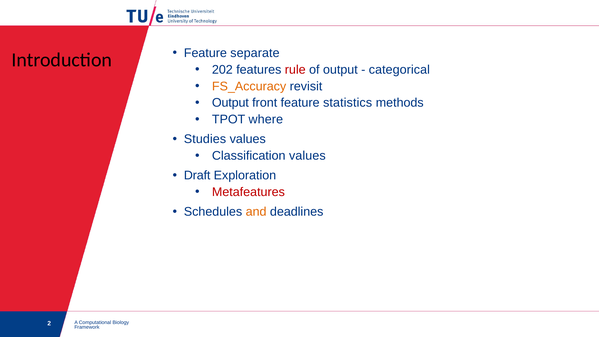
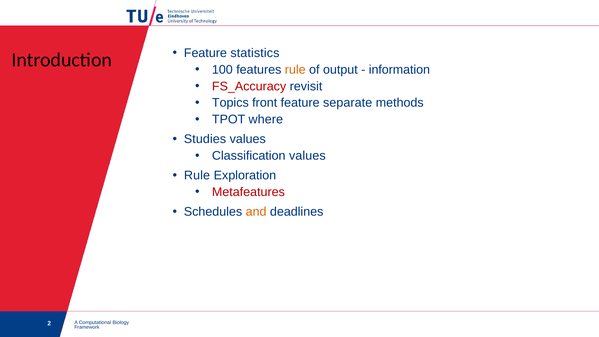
separate: separate -> statistics (255, 53)
202: 202 -> 100 (222, 70)
rule colour: red -> orange (295, 70)
categorical: categorical -> information (399, 70)
FS_Accuracy colour: orange -> red (249, 86)
Output: Output -> Topics (230, 103)
statistics: statistics -> separate (348, 103)
Draft: Draft -> Rule (197, 175)
